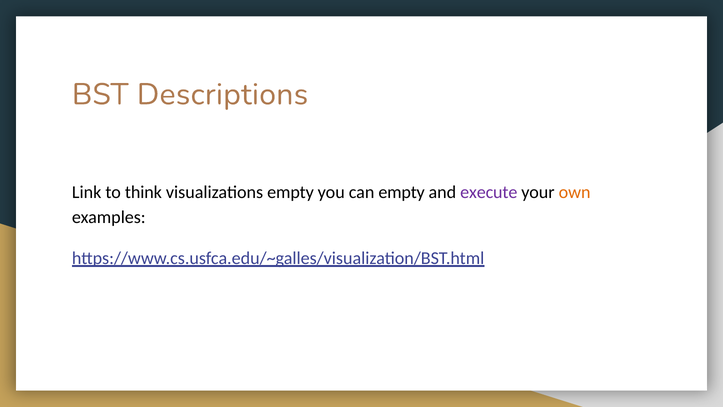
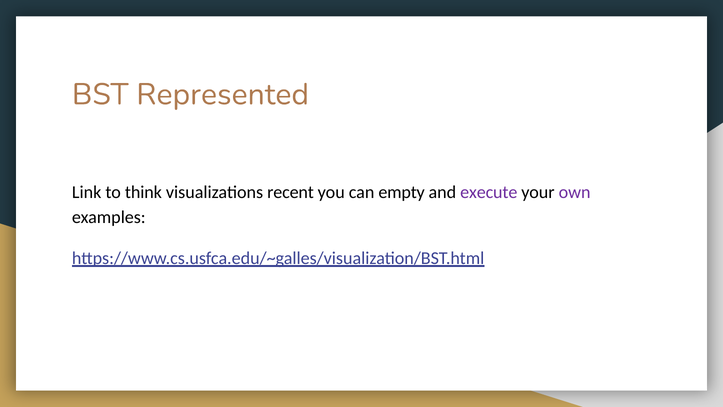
Descriptions: Descriptions -> Represented (223, 94)
visualizations empty: empty -> recent (291, 192)
own colour: orange -> purple (575, 192)
